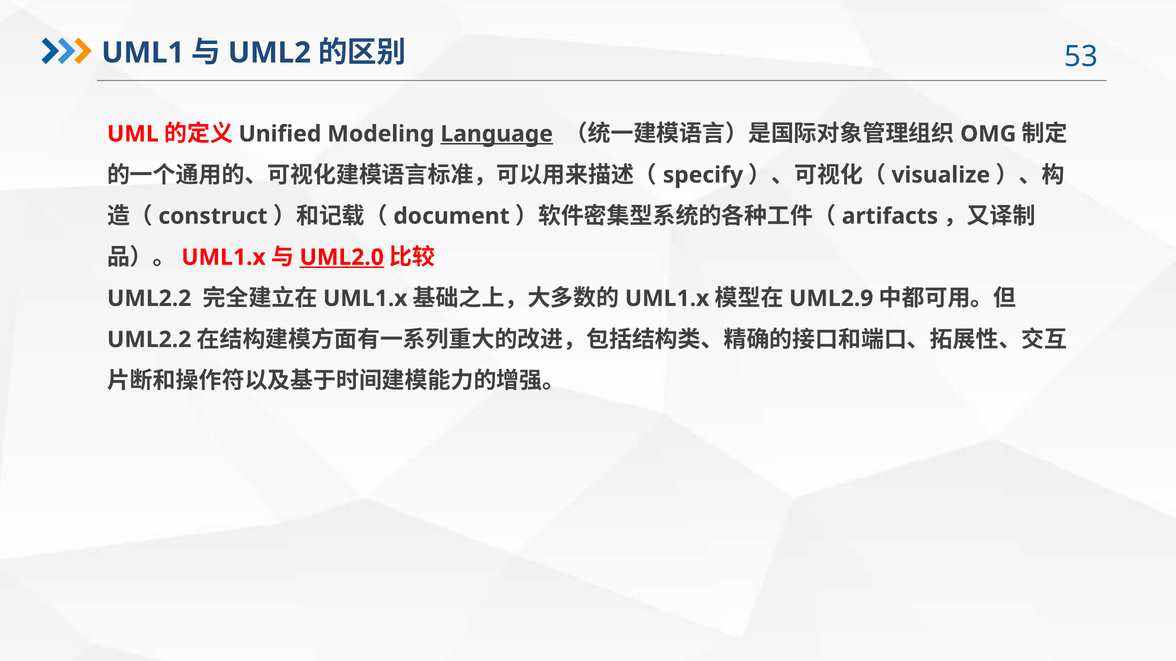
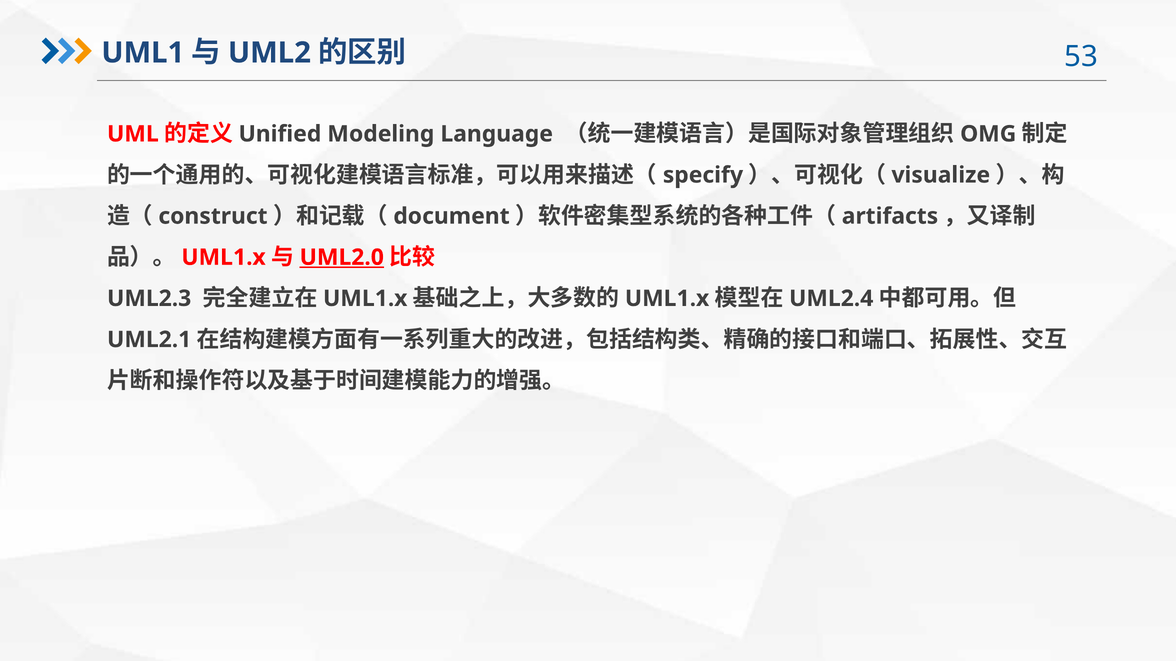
Language underline: present -> none (497, 134)
UML2.2: UML2.2 -> UML2.3 (149, 299)
UML2.9: UML2.9 -> UML2.4 (831, 299)
UML2.2: UML2.2 -> UML2.1 (149, 340)
